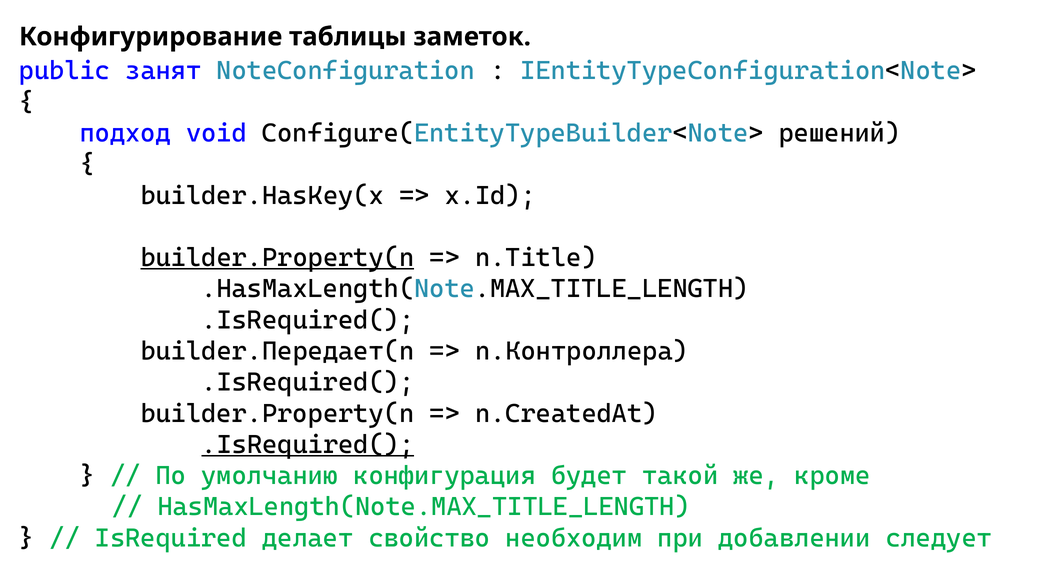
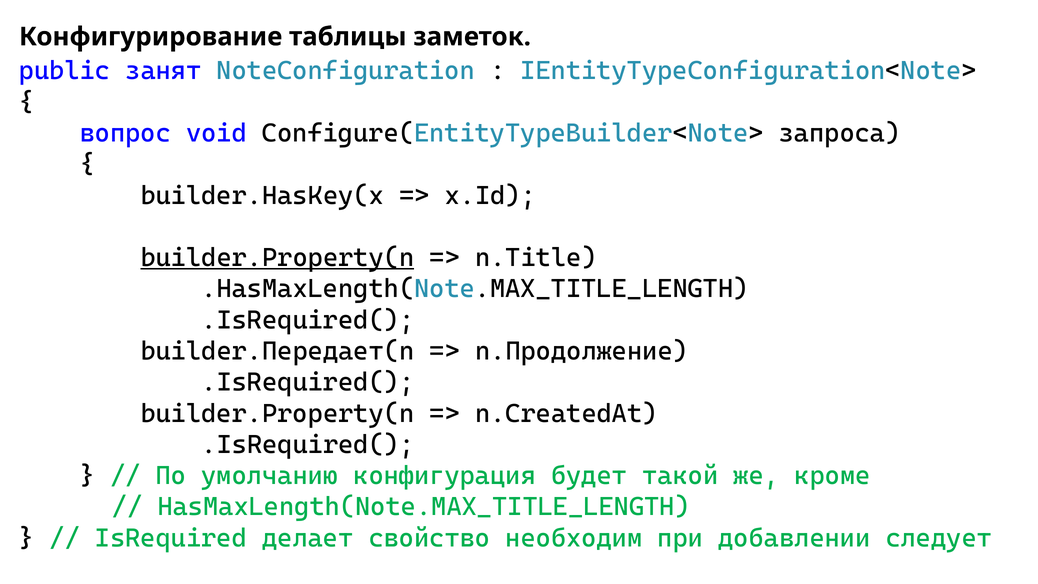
подход: подход -> вопрос (125, 133)
решений: решений -> запроса (840, 133)
n.Контроллера: n.Контроллера -> n.Продолжение (582, 351)
.IsRequired( underline: present -> none (308, 445)
